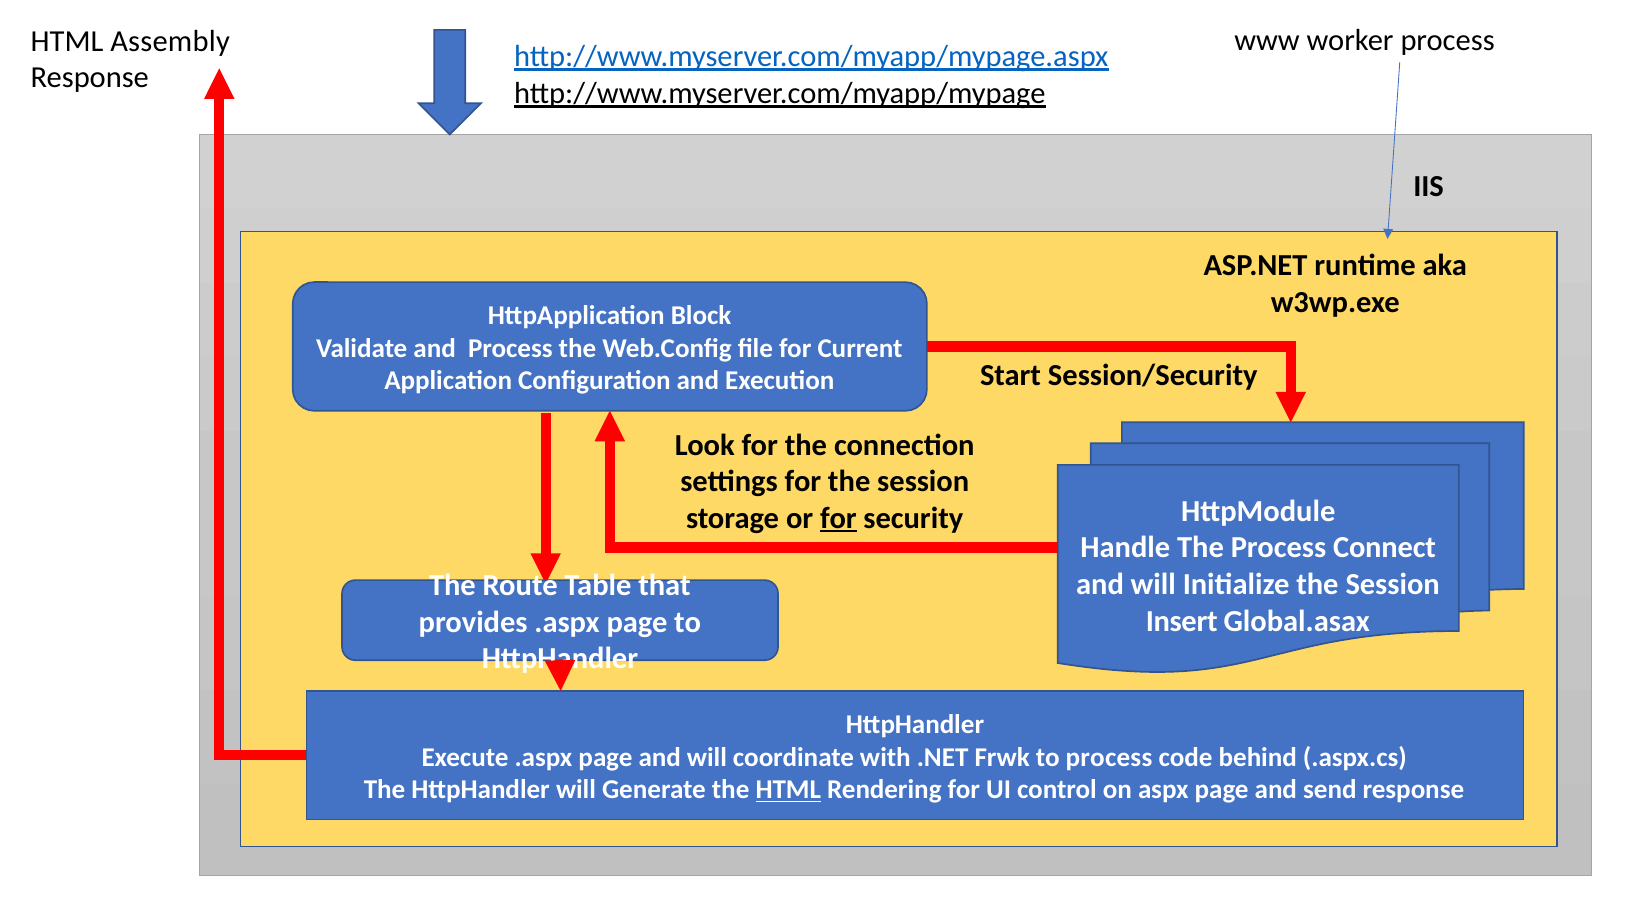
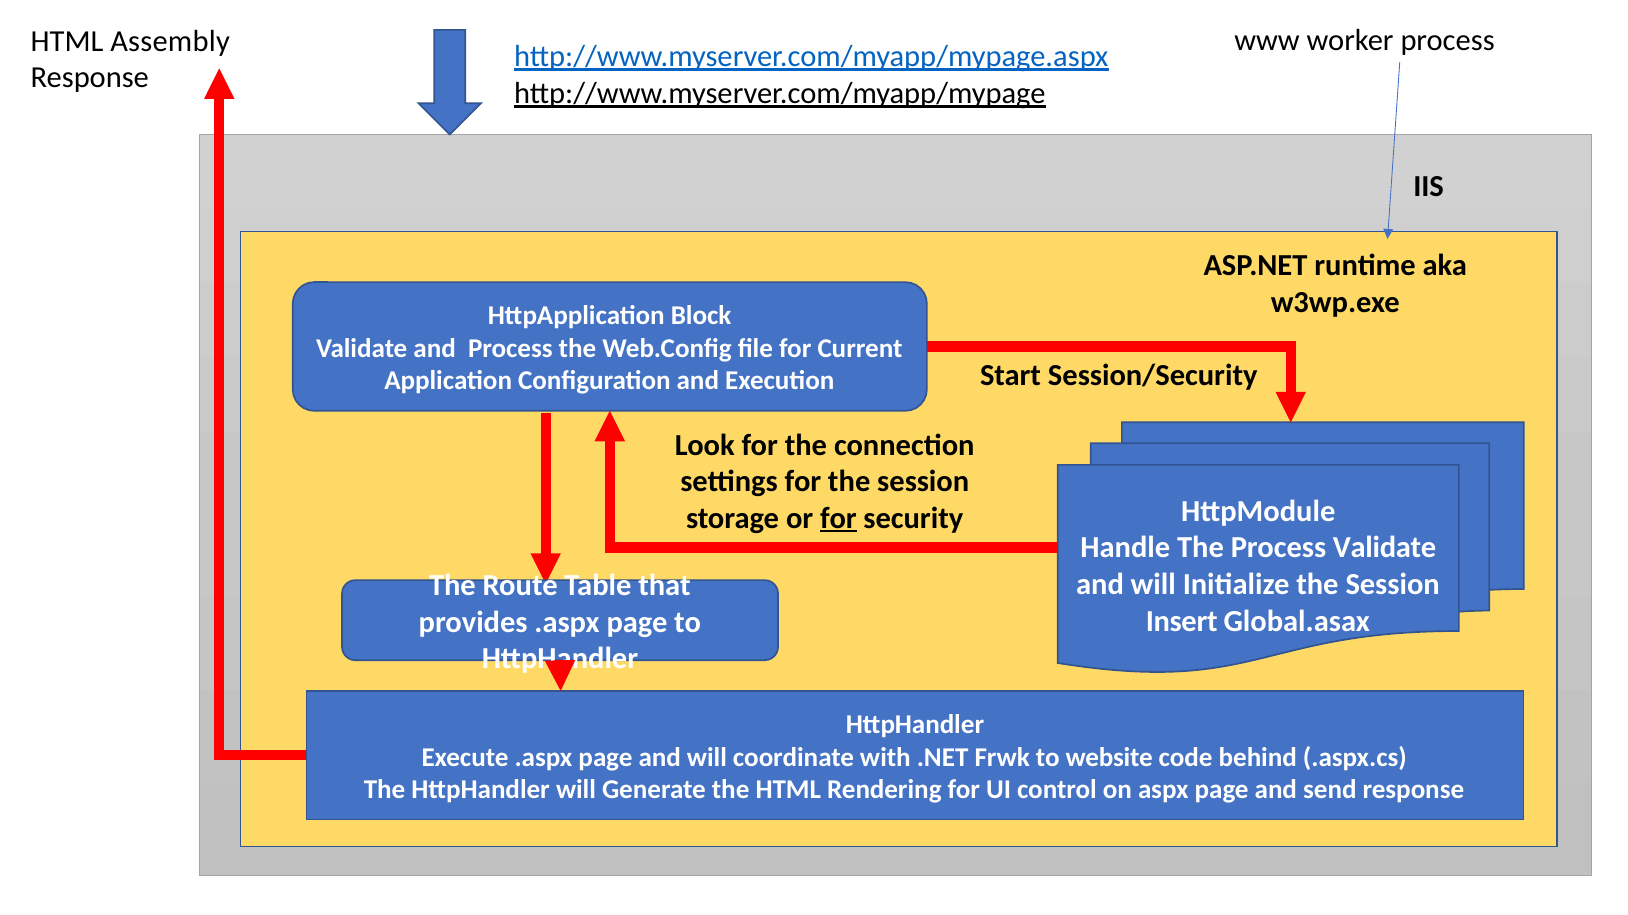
Process Connect: Connect -> Validate (1385, 548)
to process: process -> website (1109, 758)
HTML underline: present -> none (788, 790)
